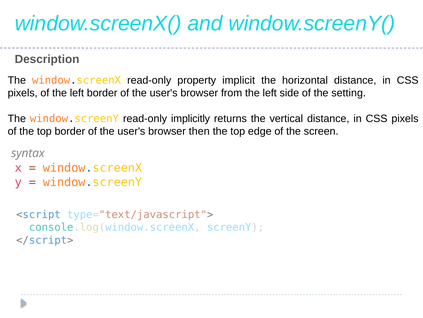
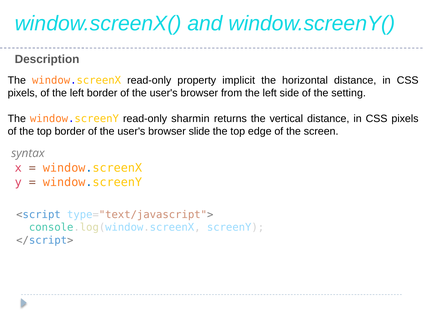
implicitly: implicitly -> sharmin (190, 118)
then: then -> slide (199, 131)
